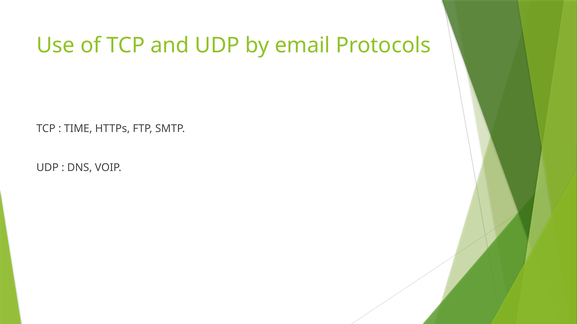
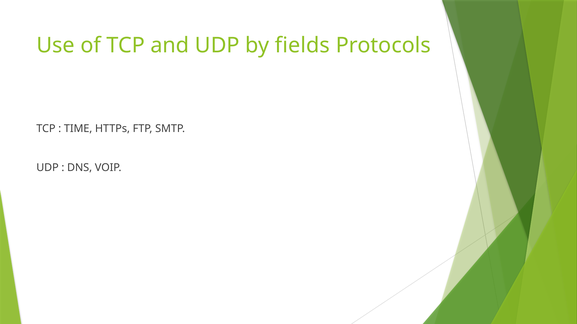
email: email -> fields (302, 46)
